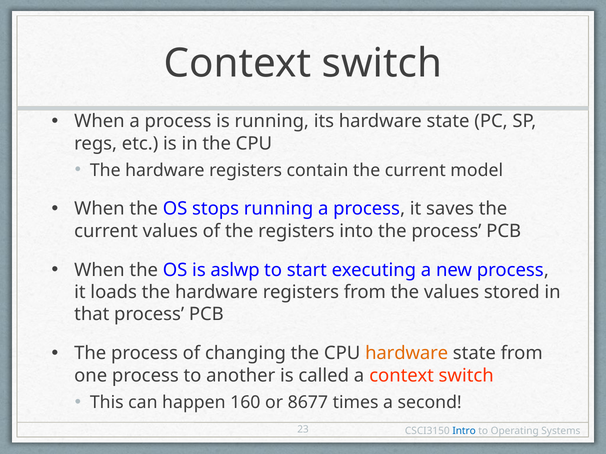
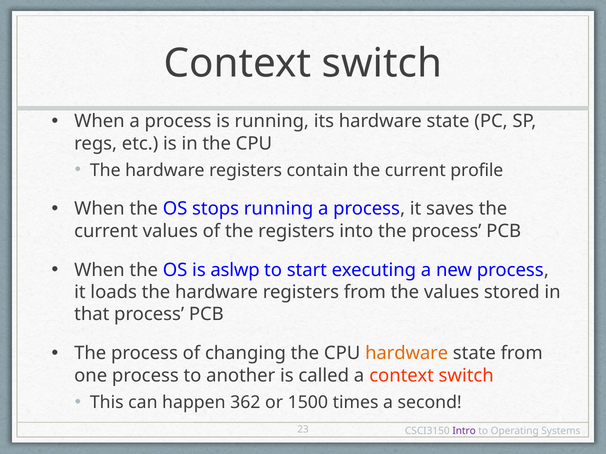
model: model -> profile (477, 170)
160: 160 -> 362 (245, 403)
8677: 8677 -> 1500 (308, 403)
Intro colour: blue -> purple (464, 431)
